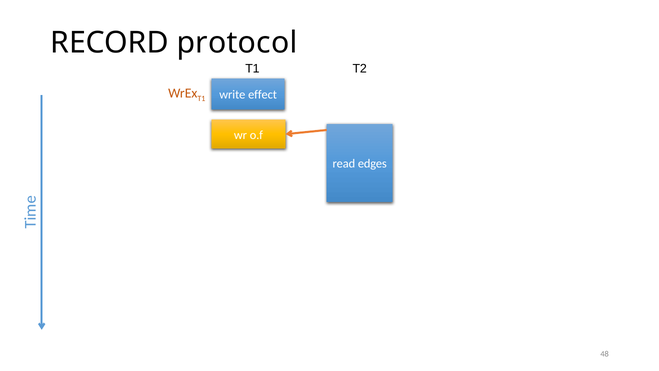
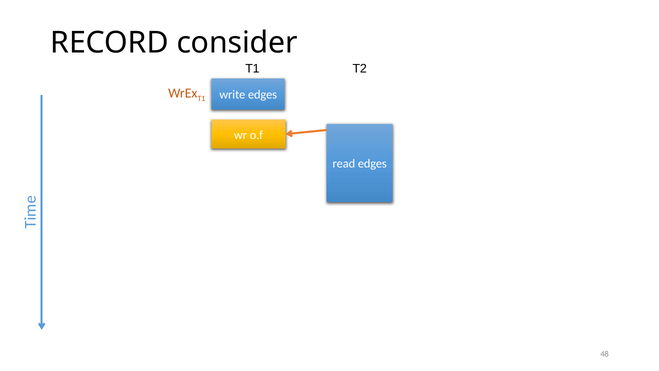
protocol: protocol -> consider (237, 43)
write effect: effect -> edges (263, 95)
